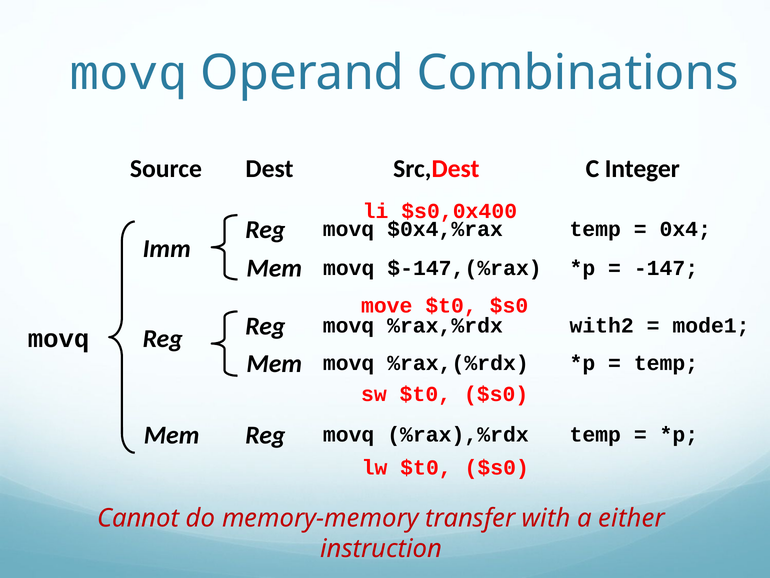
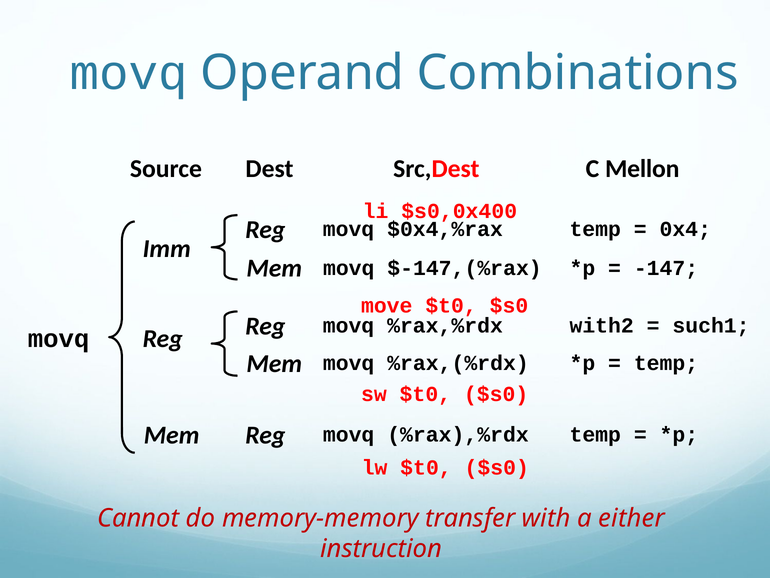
Integer: Integer -> Mellon (642, 169)
mode1: mode1 -> such1 (711, 325)
